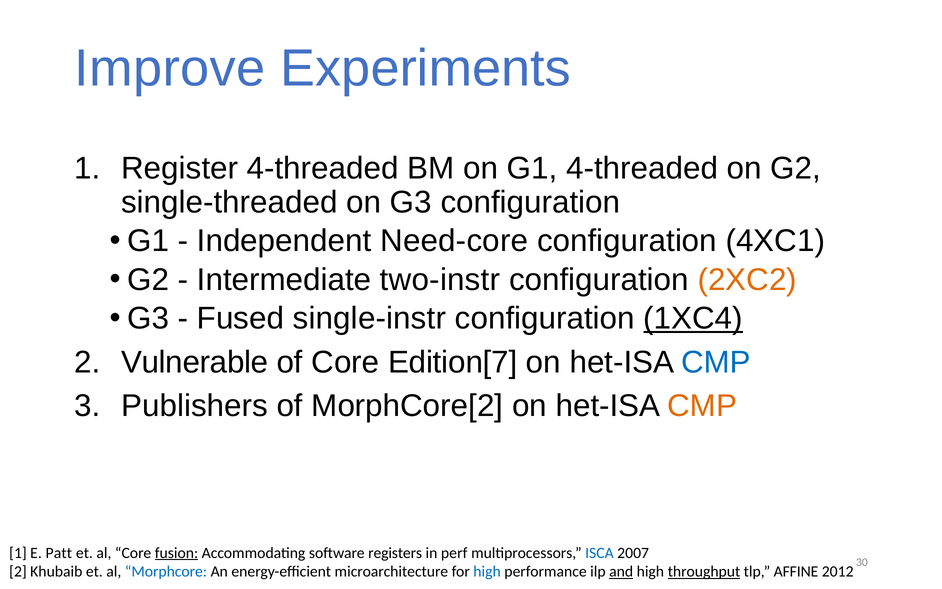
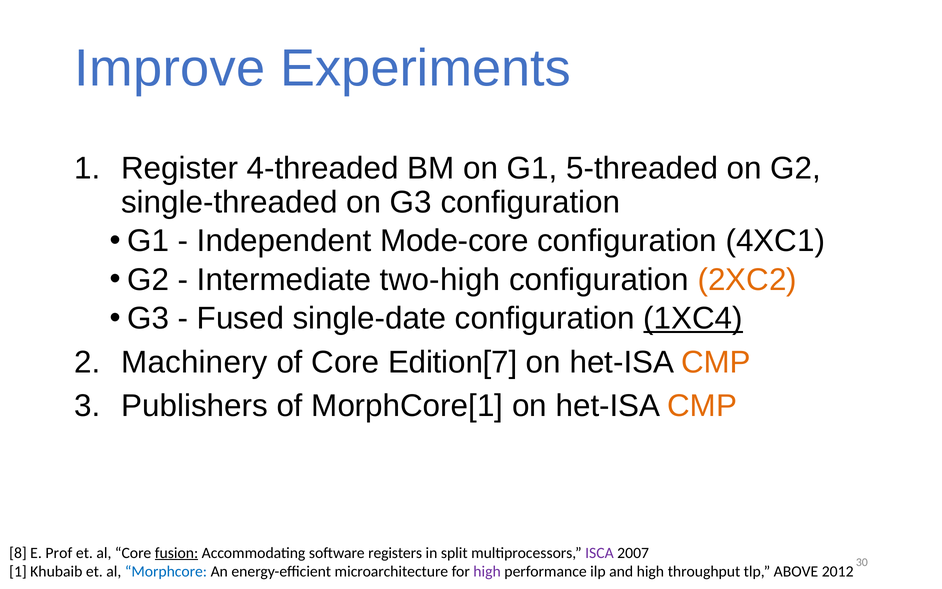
G1 4-threaded: 4-threaded -> 5-threaded (642, 168)
Need-core: Need-core -> Mode-core (454, 241)
two-instr: two-instr -> two-high (440, 280)
single-instr: single-instr -> single-date (370, 318)
Vulnerable: Vulnerable -> Machinery (194, 362)
CMP colour: blue -> orange (716, 362)
MorphCore[2: MorphCore[2 -> MorphCore[1 (407, 406)
1: 1 -> 8 (18, 553)
Patt: Patt -> Prof (59, 553)
perf: perf -> split (454, 553)
ISCA colour: blue -> purple (599, 553)
2: 2 -> 1 (18, 572)
high colour: blue -> purple (487, 572)
and underline: present -> none (621, 572)
throughput underline: present -> none (704, 572)
AFFINE: AFFINE -> ABOVE (796, 572)
